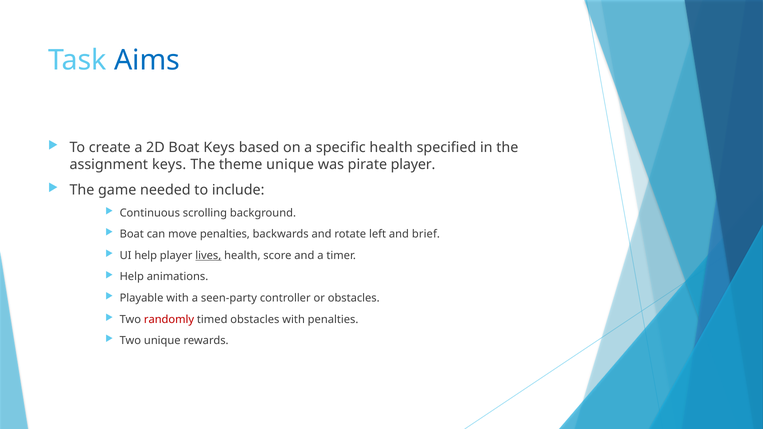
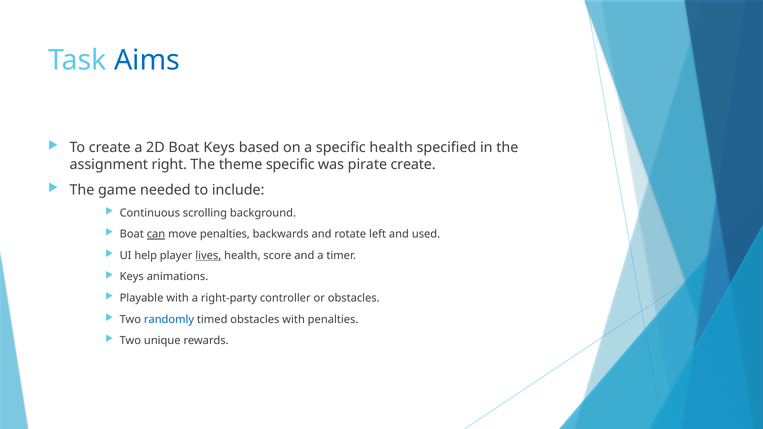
assignment keys: keys -> right (169, 165)
theme unique: unique -> specific (290, 165)
pirate player: player -> create (413, 165)
can underline: none -> present (156, 234)
brief: brief -> used (426, 234)
Help: Help -> Keys (132, 277)
seen-party: seen-party -> right-party (229, 298)
randomly colour: red -> blue (169, 320)
